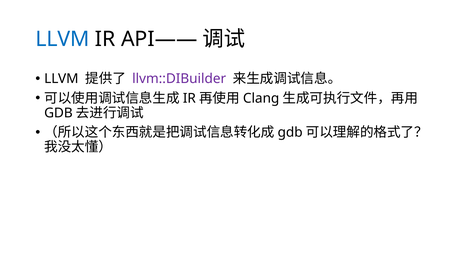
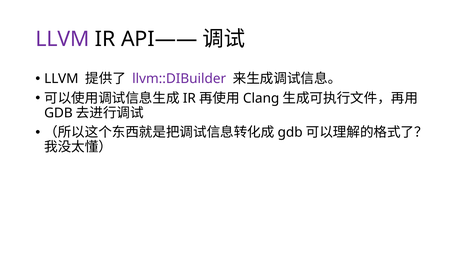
LLVM colour: blue -> purple (63, 39)
